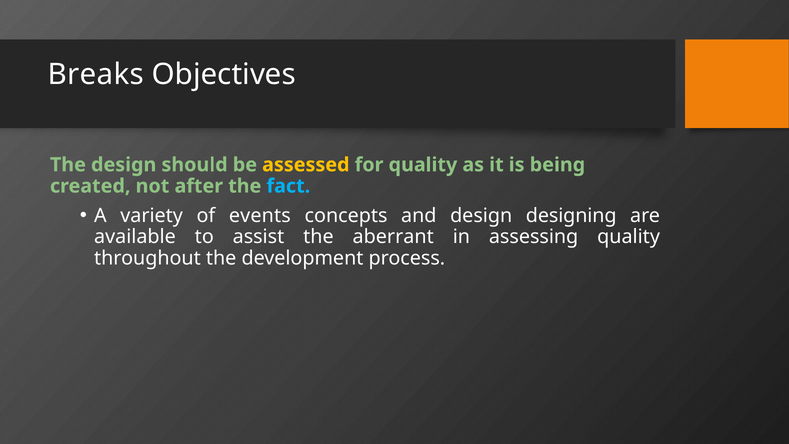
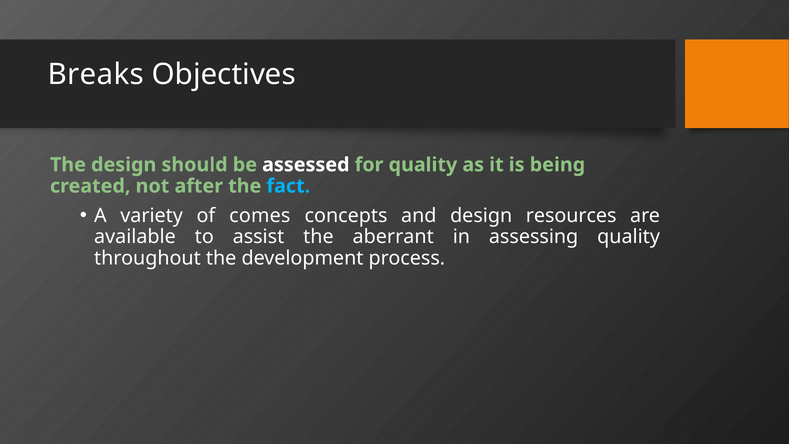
assessed colour: yellow -> white (306, 165)
events: events -> comes (260, 216)
designing: designing -> resources (571, 216)
